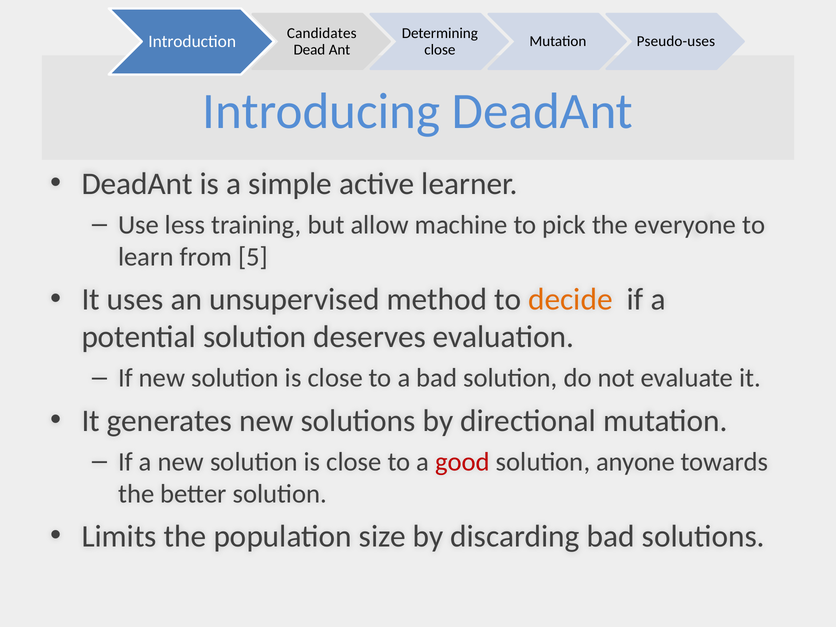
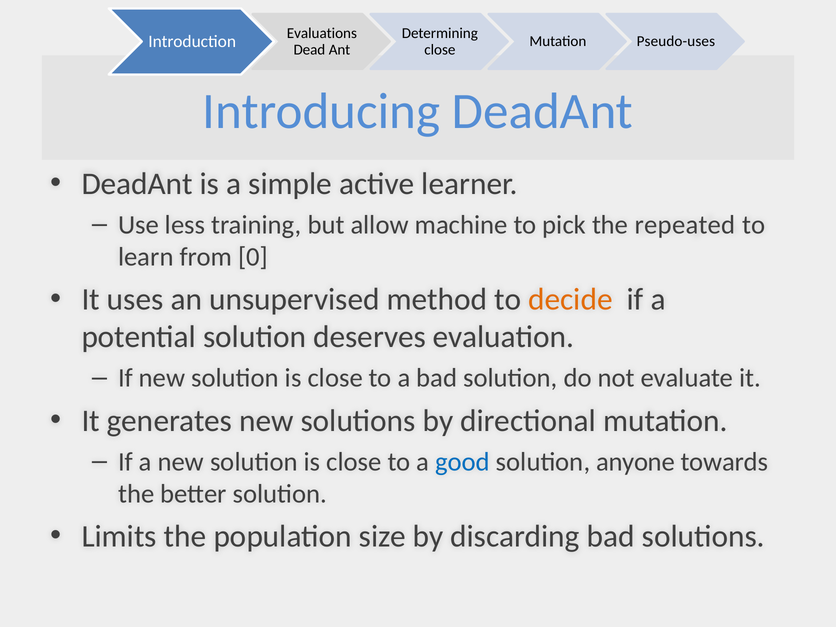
Candidates: Candidates -> Evaluations (322, 33)
everyone: everyone -> repeated (685, 225)
5: 5 -> 0 (253, 257)
good colour: red -> blue (463, 462)
